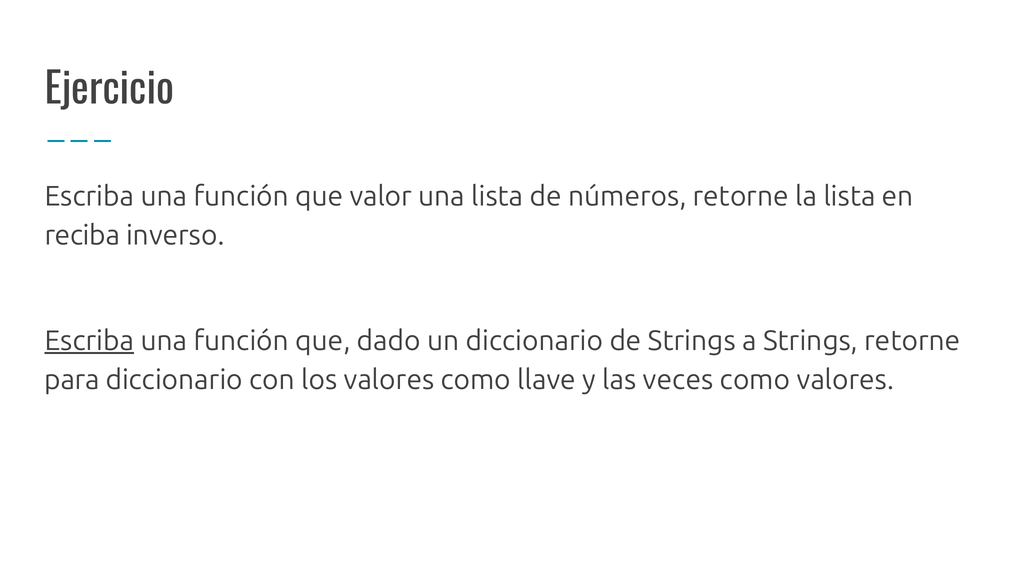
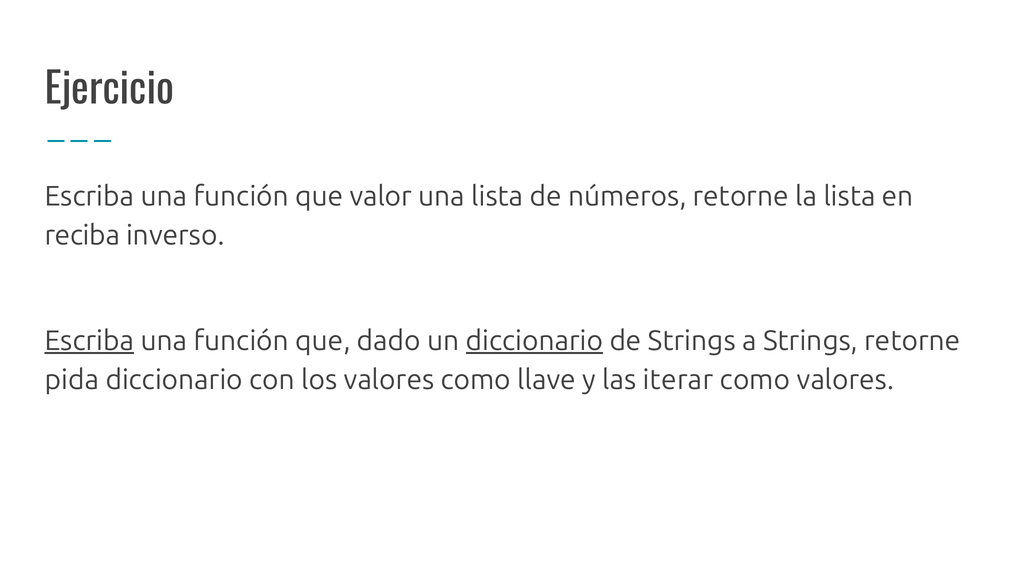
diccionario underline: none -> present (534, 341)
para: para -> pida (72, 380)
veces: veces -> iterar (678, 380)
